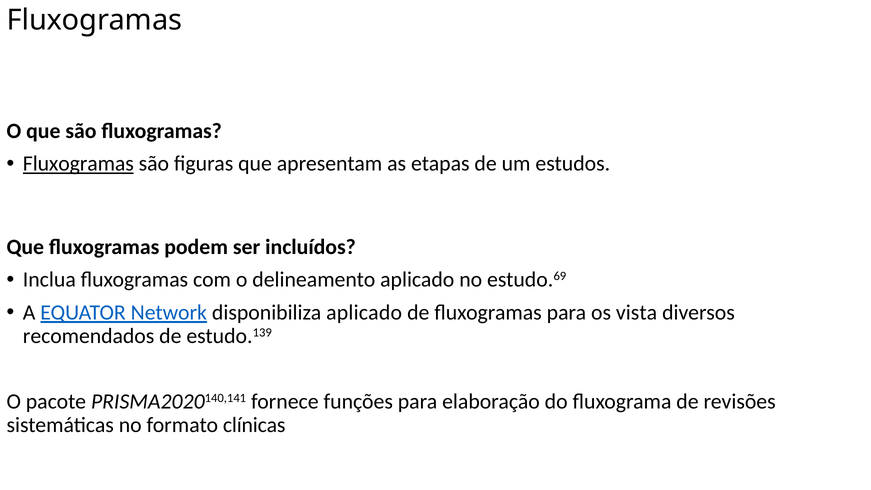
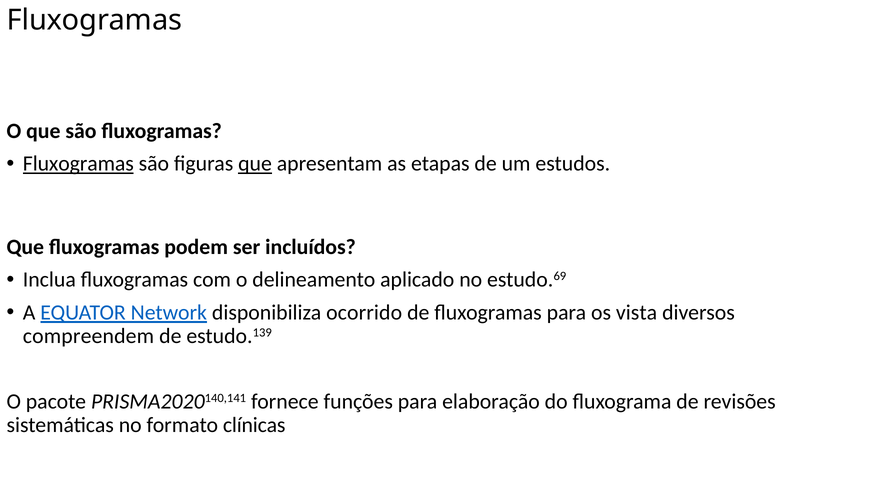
que underline: none -> present (255, 164)
disponibiliza aplicado: aplicado -> ocorrido (364, 313)
recomendados: recomendados -> compreendem (88, 336)
